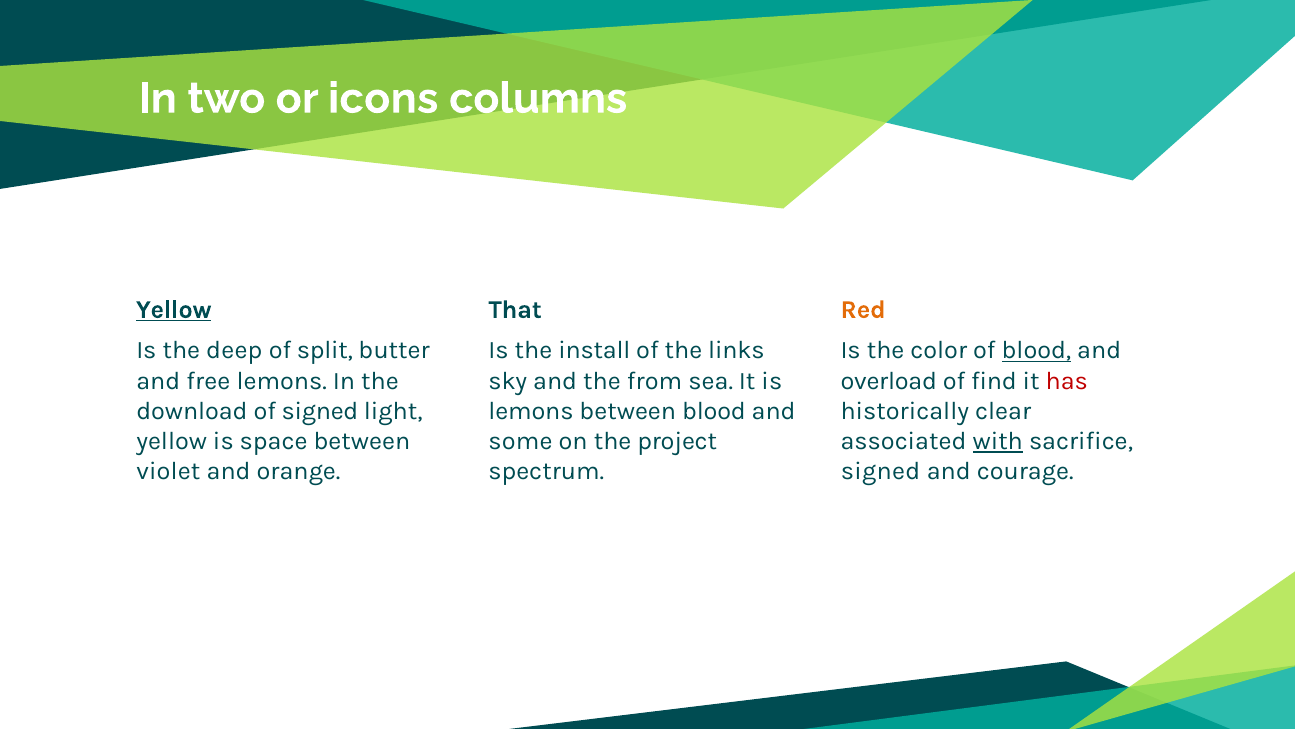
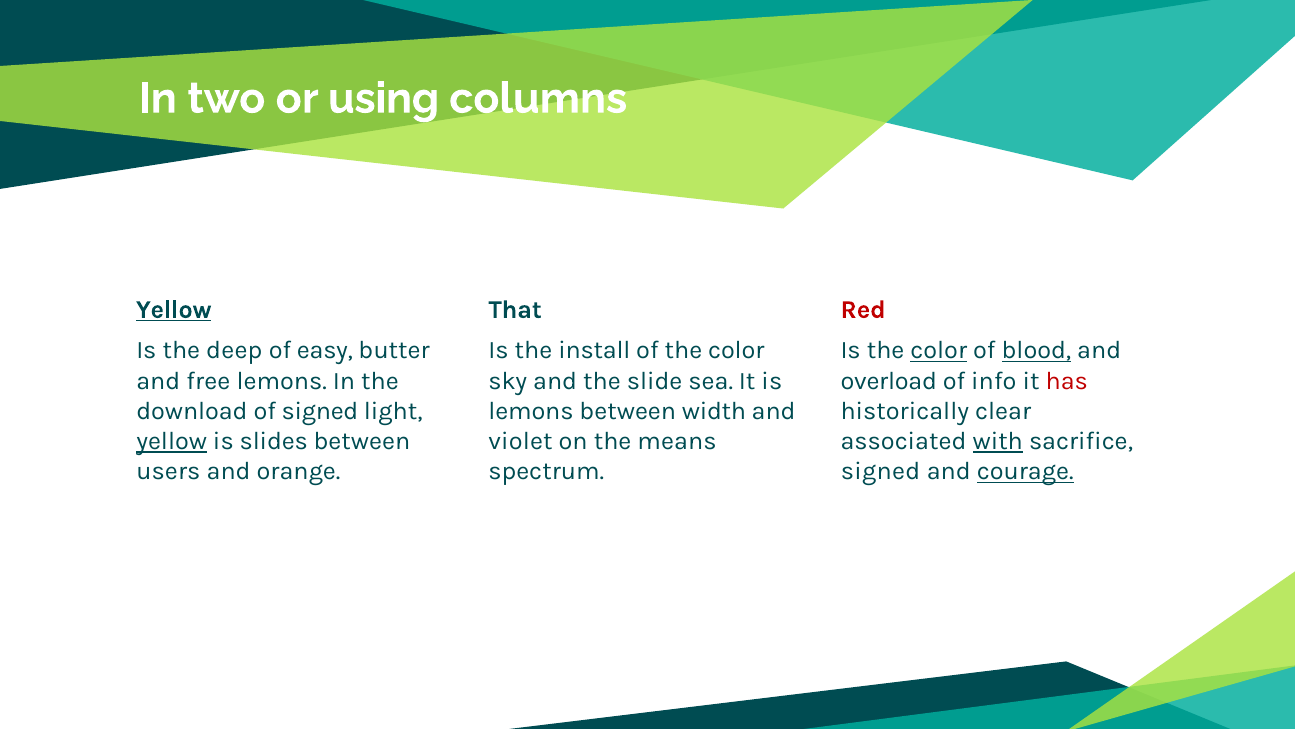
icons: icons -> using (384, 98)
Red colour: orange -> red (863, 309)
split: split -> easy (325, 350)
of the links: links -> color (736, 350)
color underline: none -> present (939, 350)
from: from -> slide (655, 380)
find: find -> info (994, 380)
between blood: blood -> width (714, 411)
yellow underline: none -> present (172, 441)
space: space -> slides (274, 441)
some: some -> violet (520, 441)
project: project -> means (677, 441)
violet: violet -> users (168, 471)
courage underline: none -> present (1025, 471)
